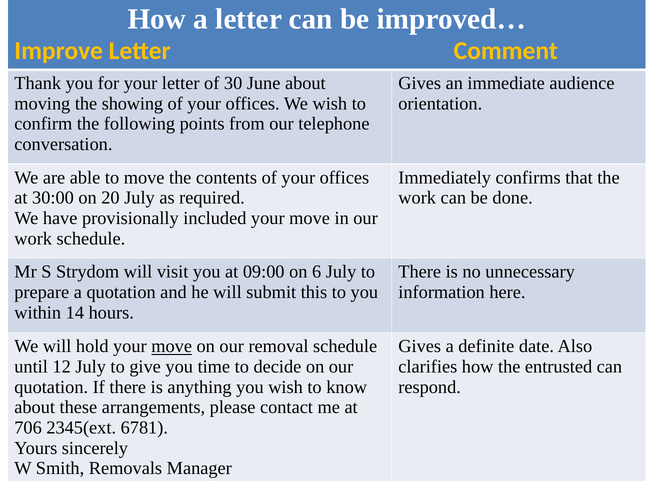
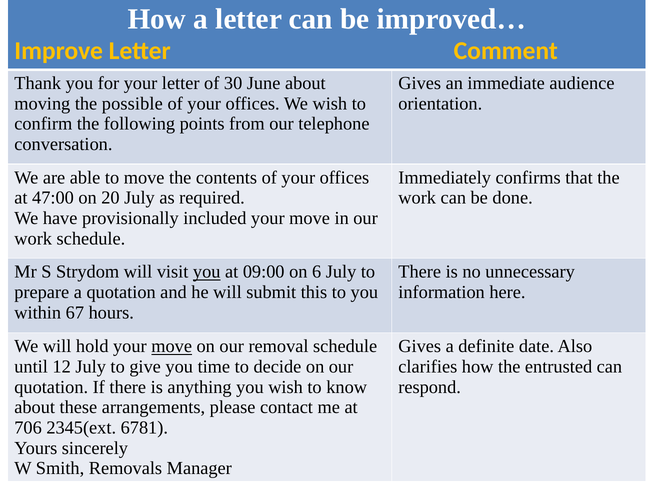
showing: showing -> possible (132, 104)
30:00: 30:00 -> 47:00 (53, 198)
you underline: none -> present (207, 272)
14: 14 -> 67 (75, 313)
